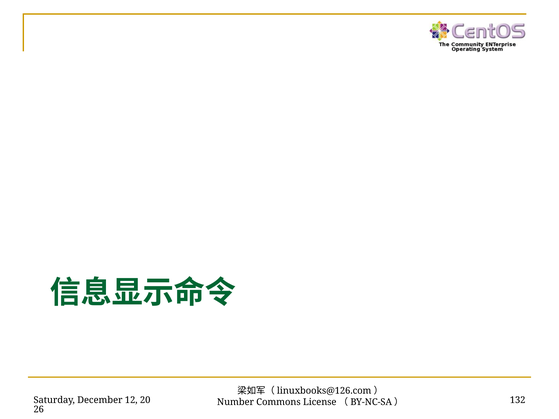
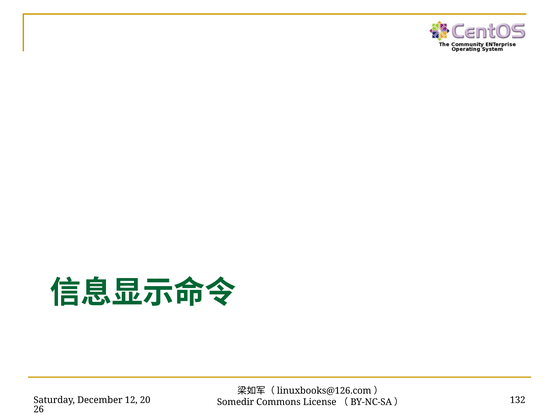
Number: Number -> Somedir (236, 402)
